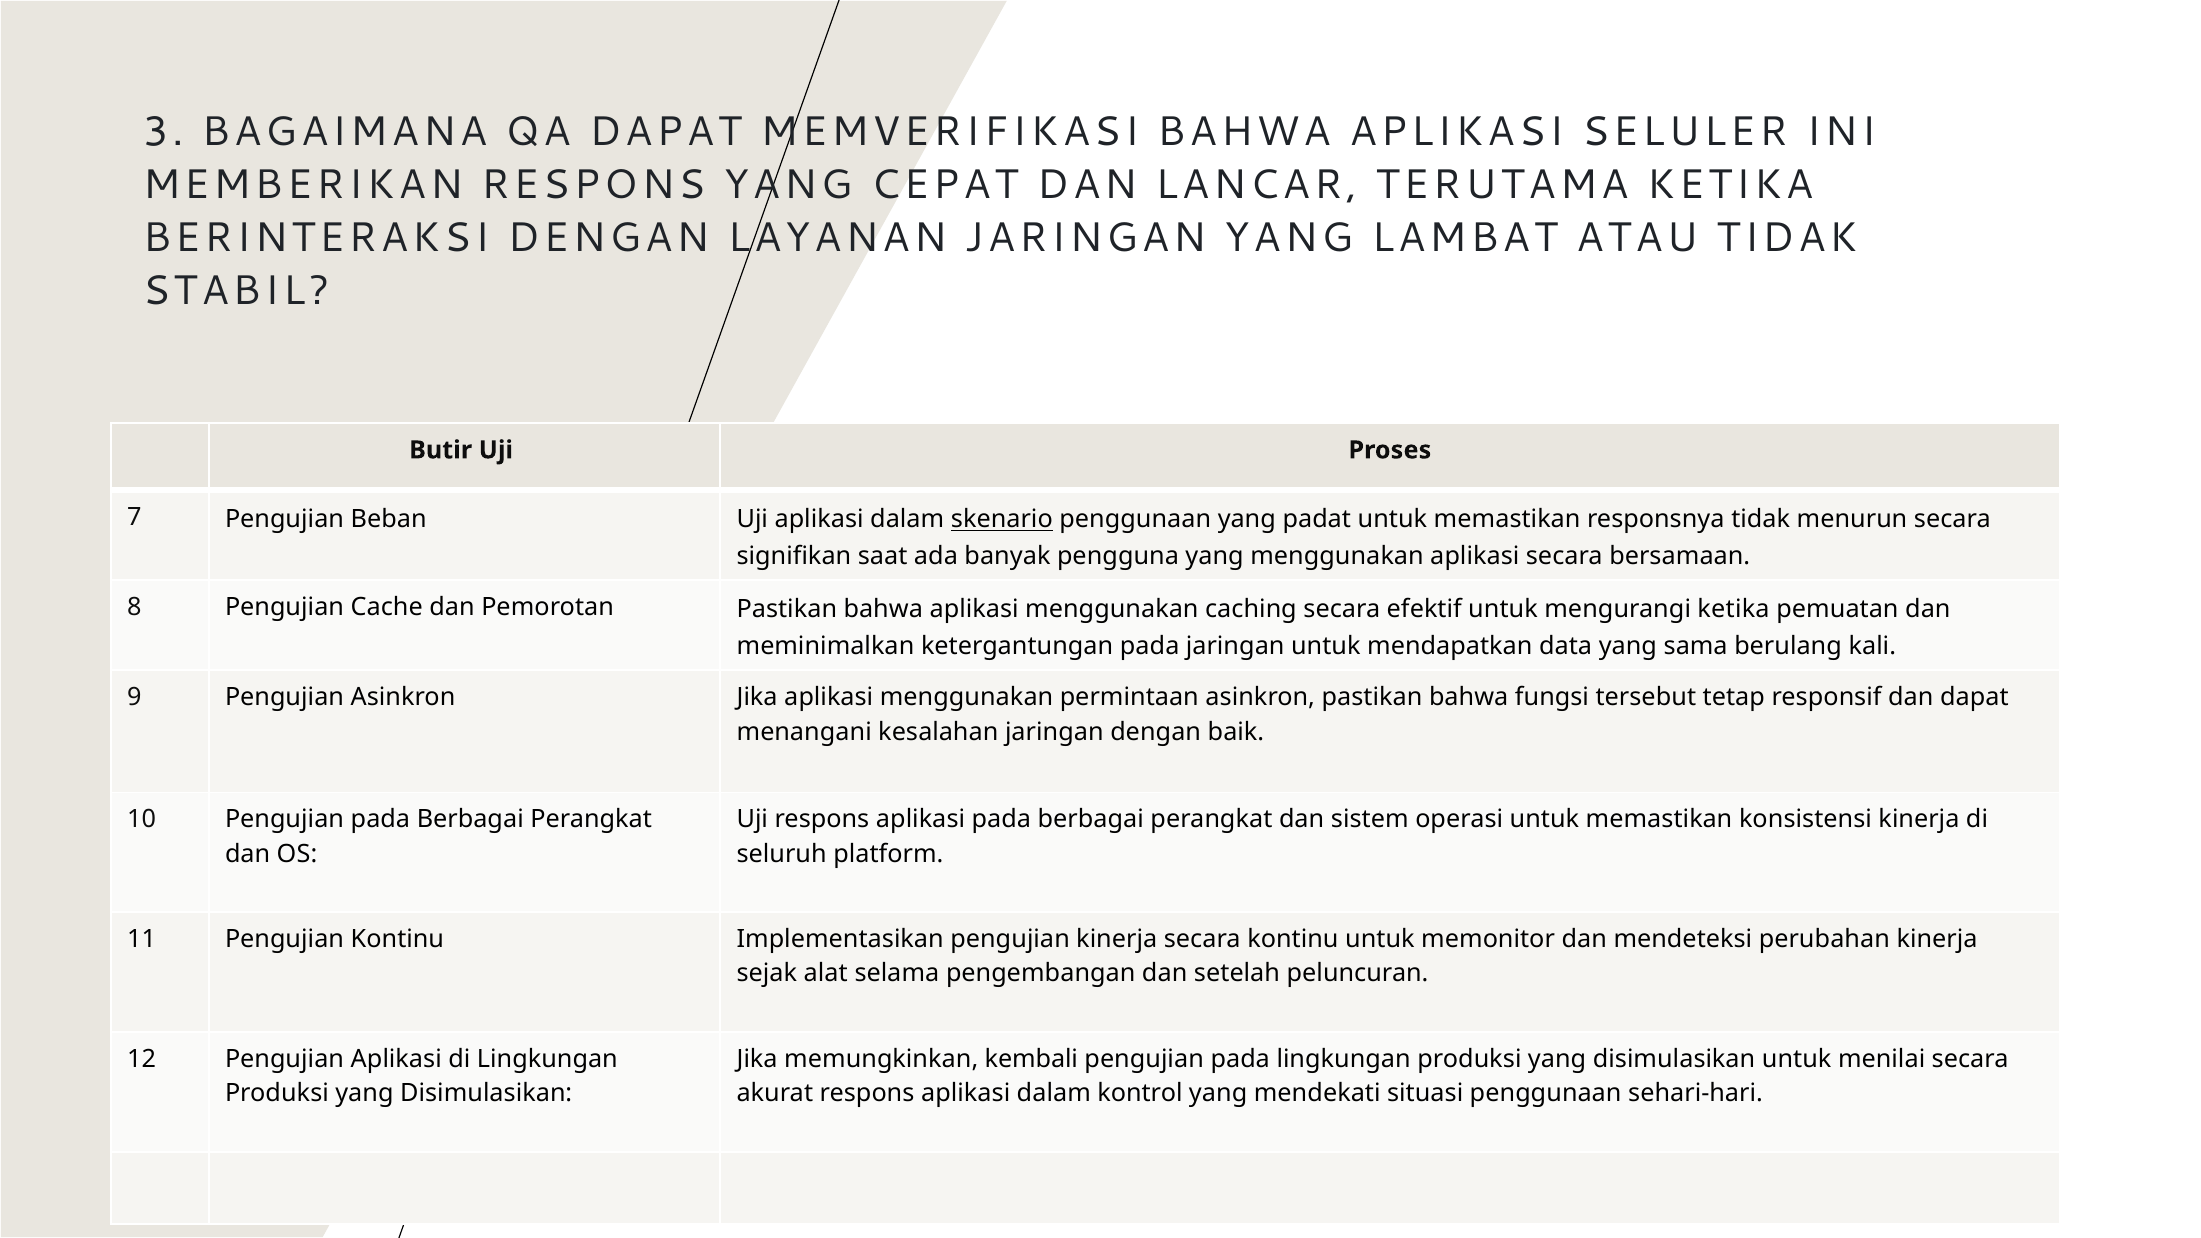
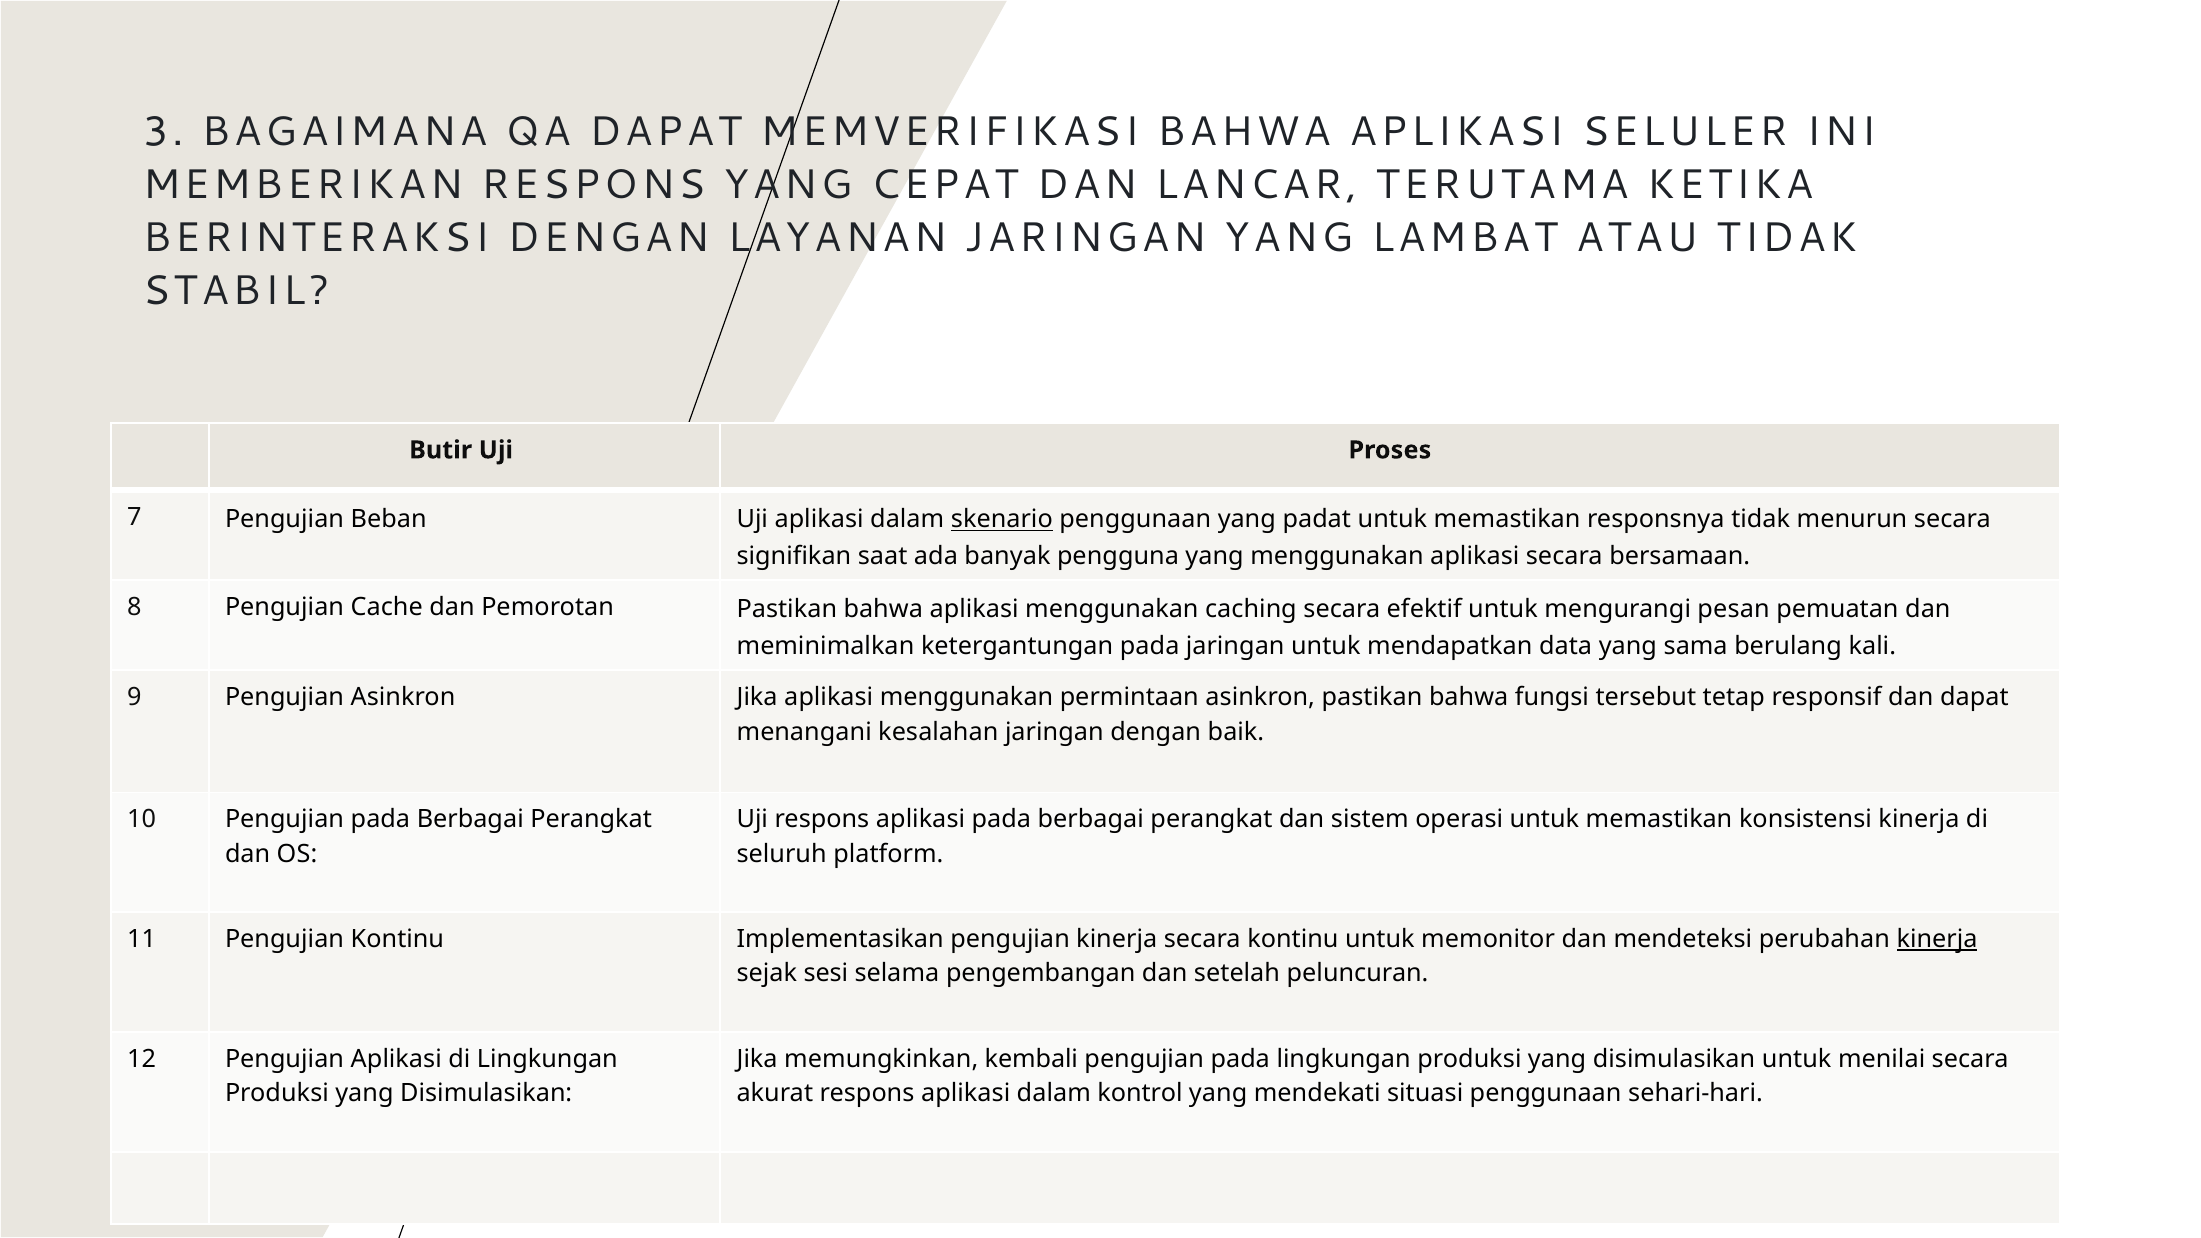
mengurangi ketika: ketika -> pesan (1734, 610)
kinerja underline: none -> present (1937, 939)
alat: alat -> sesi (826, 974)
